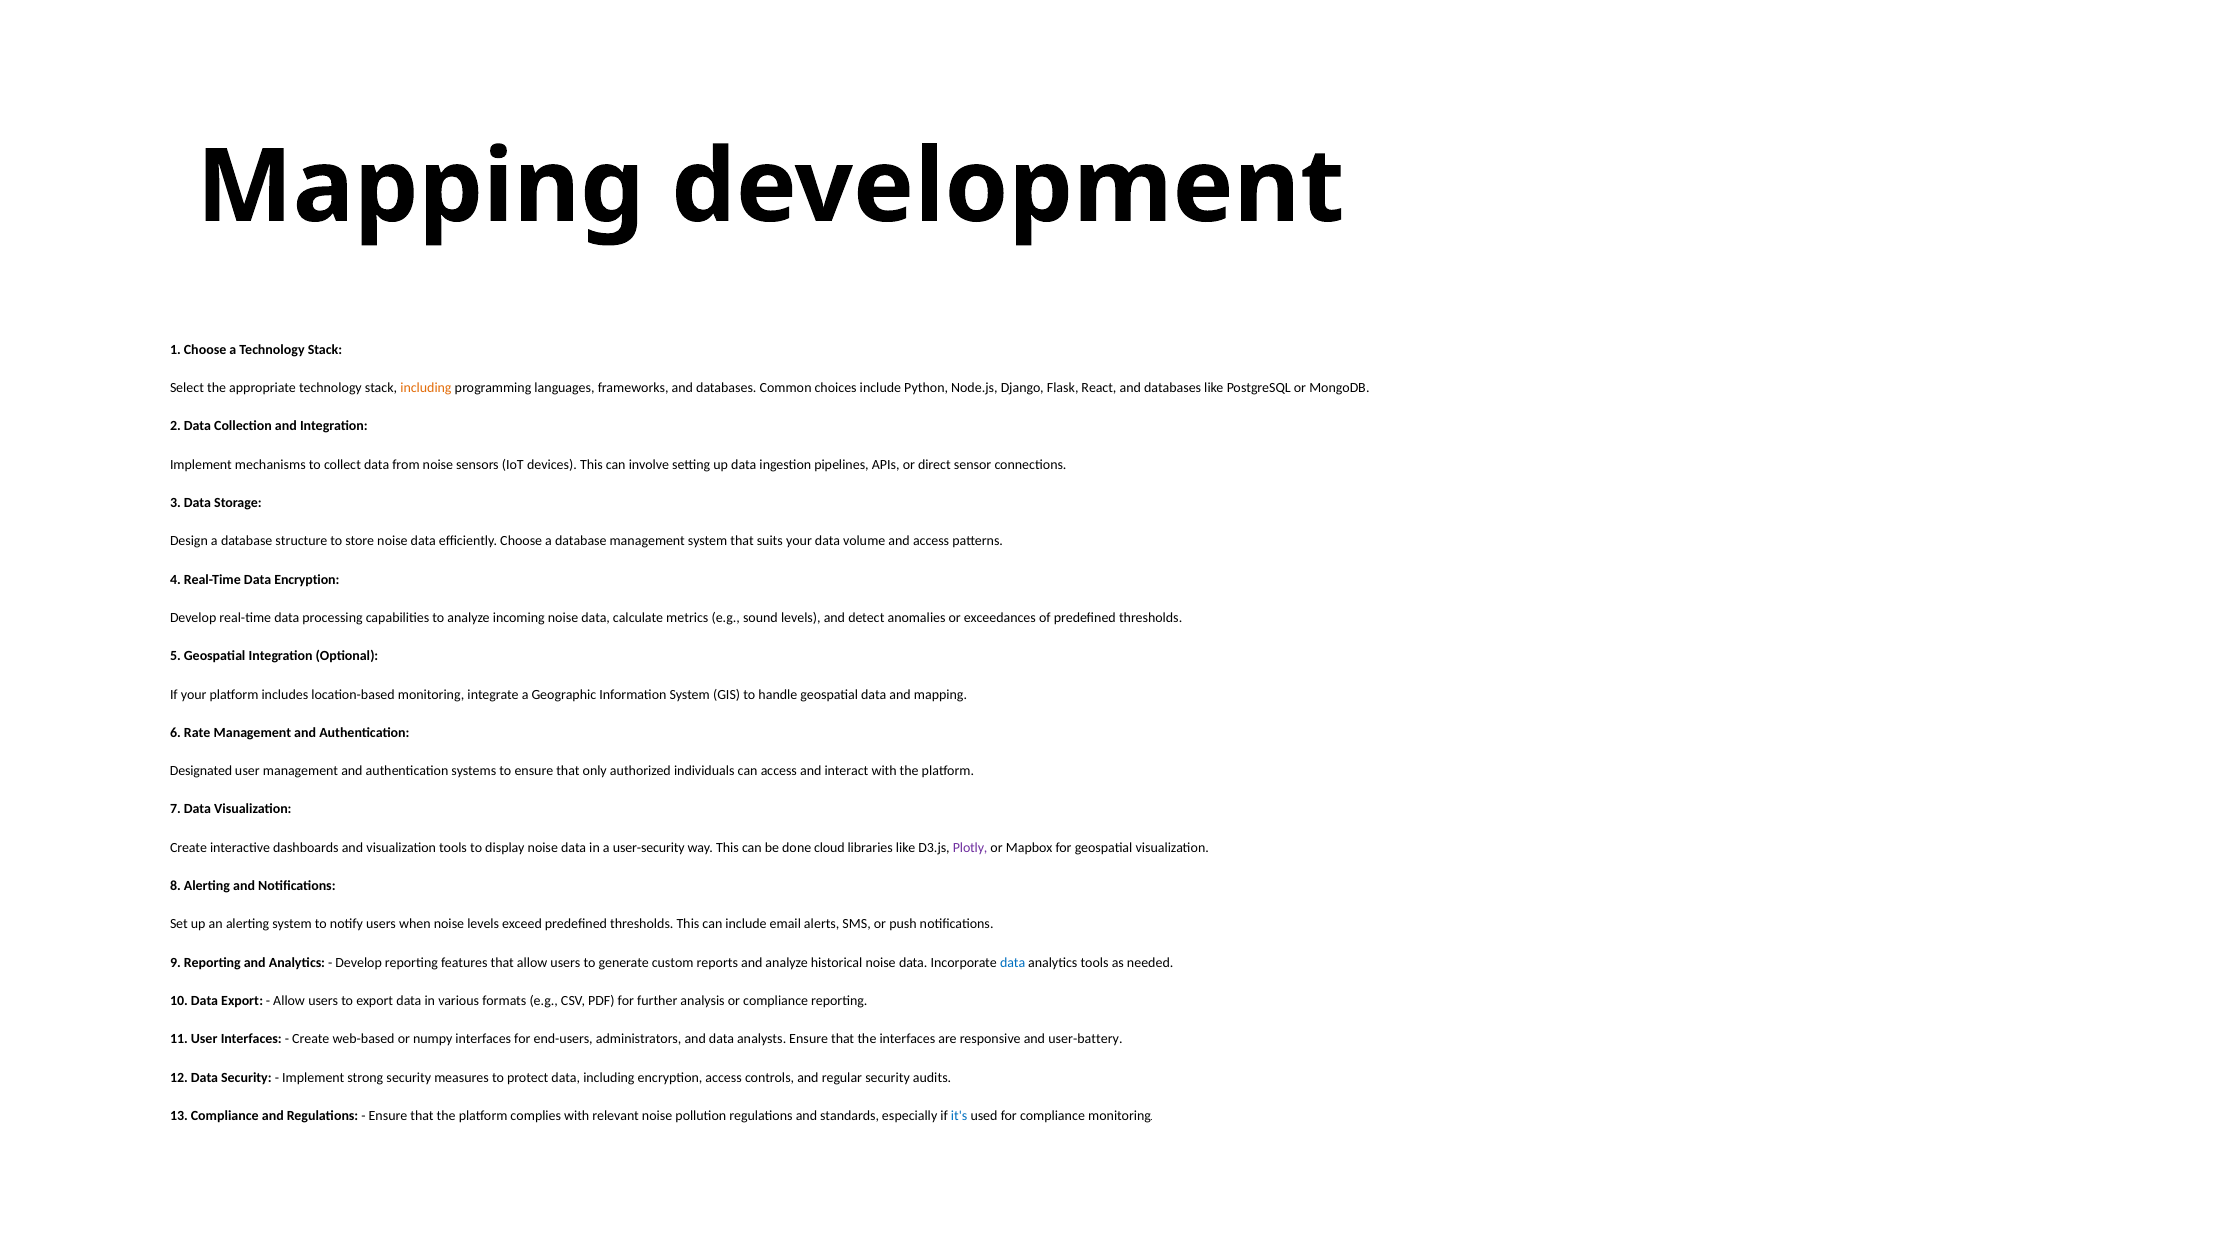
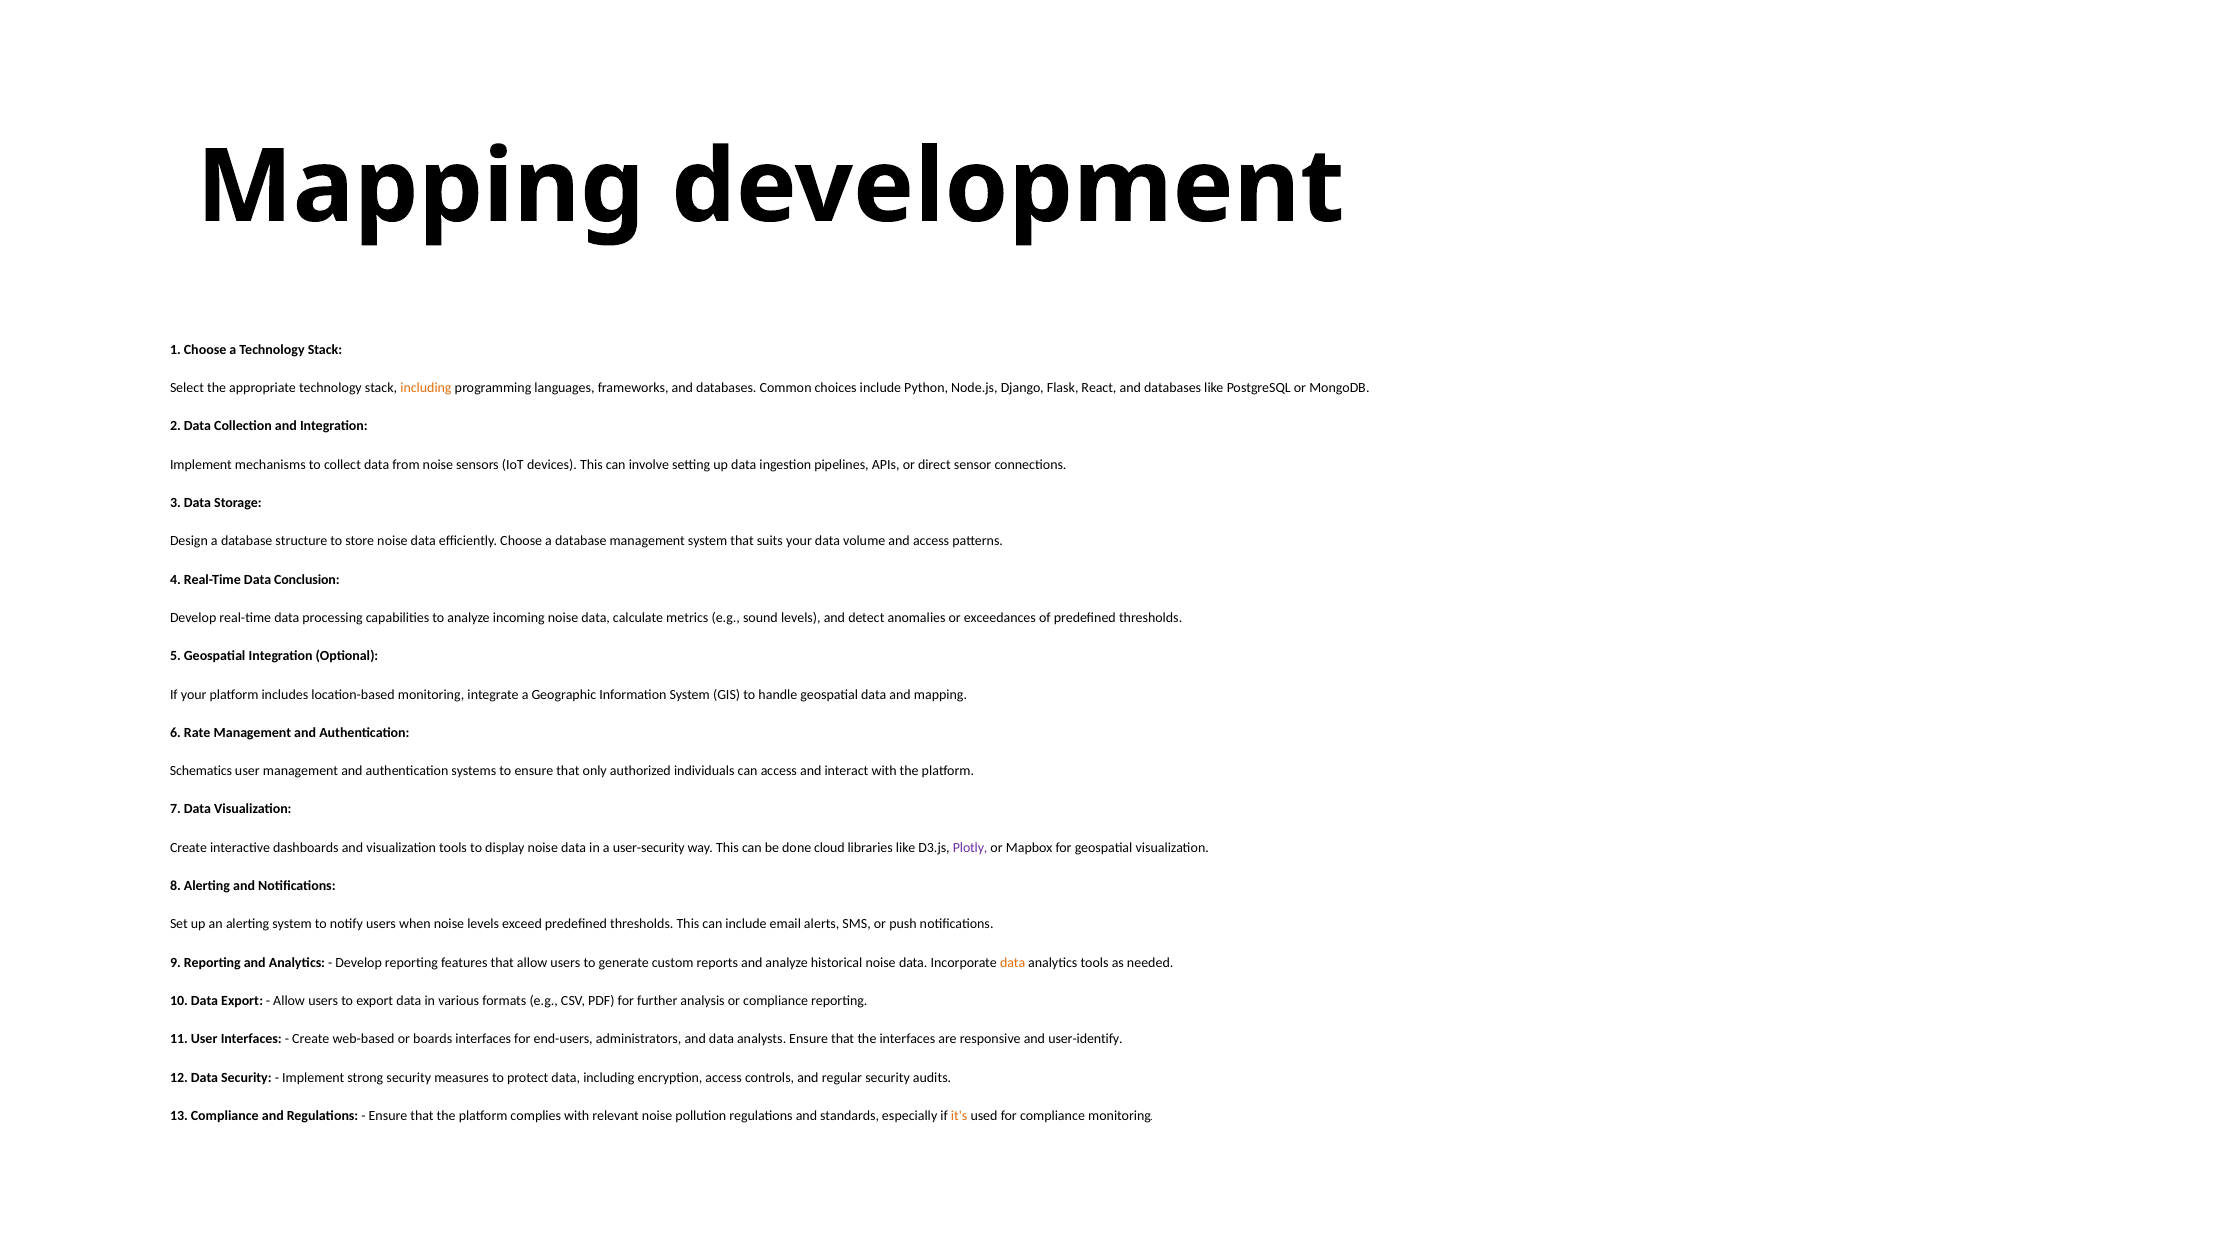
Data Encryption: Encryption -> Conclusion (307, 580)
Designated: Designated -> Schematics (201, 771)
data colour: blue -> orange (1013, 963)
numpy: numpy -> boards (433, 1040)
user-battery: user-battery -> user-identify (1086, 1040)
it's colour: blue -> orange (959, 1116)
